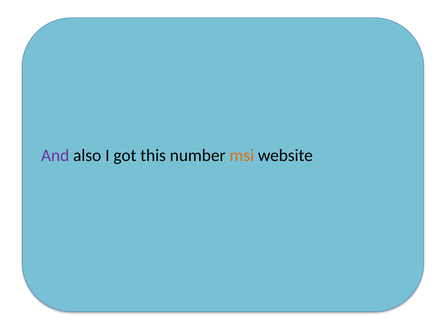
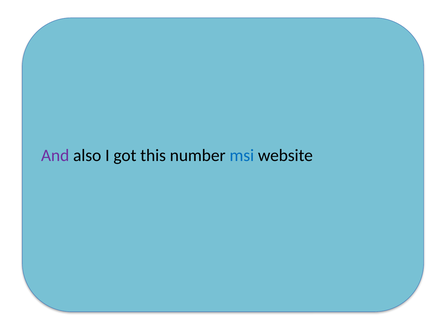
msi colour: orange -> blue (242, 156)
